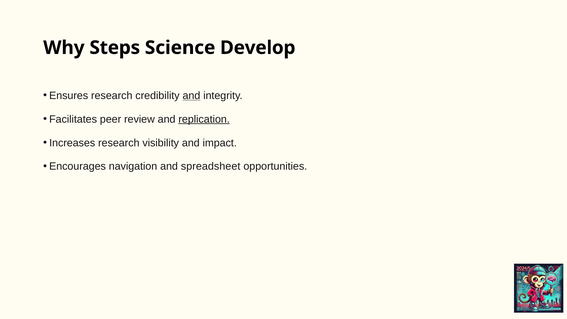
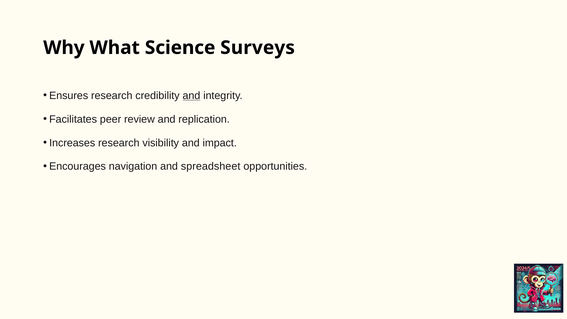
Steps: Steps -> What (115, 48)
Develop: Develop -> Surveys (258, 48)
replication underline: present -> none (204, 119)
